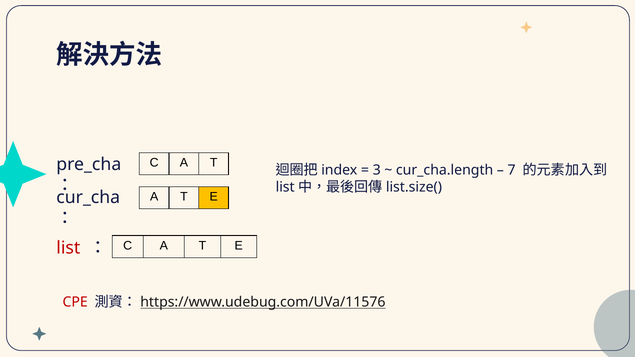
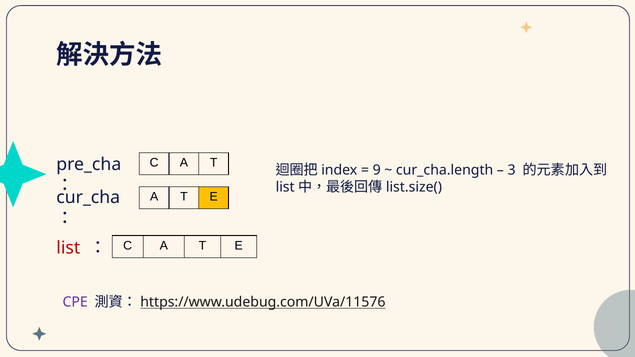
3: 3 -> 9 (377, 170)
7: 7 -> 3 (512, 170)
CPE colour: red -> purple (75, 302)
